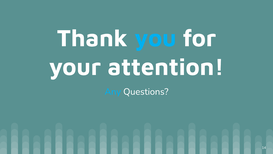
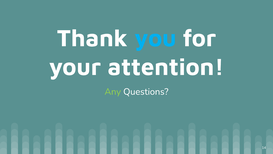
Any colour: light blue -> light green (113, 91)
